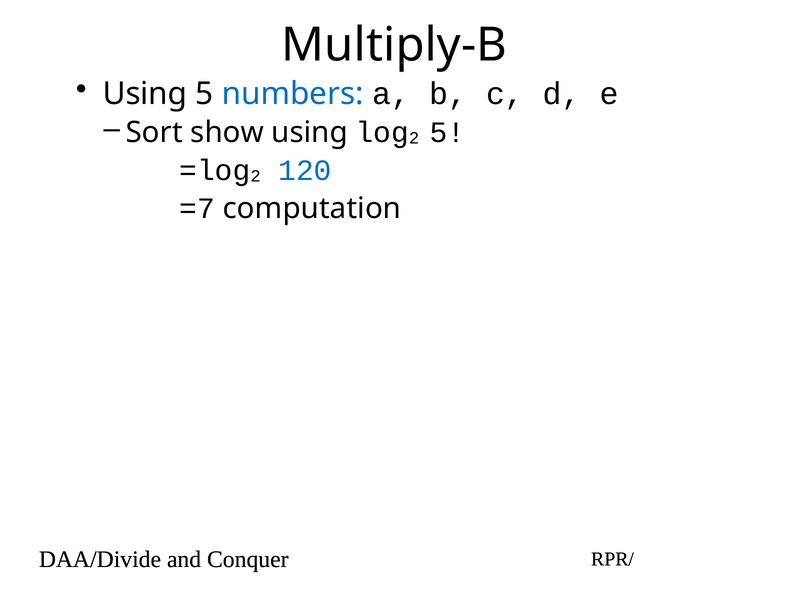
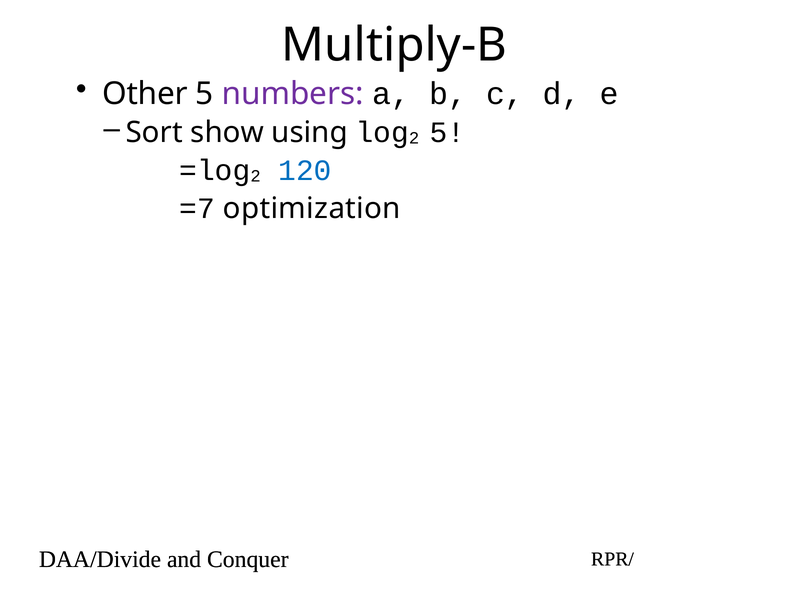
Using: Using -> Other (145, 94)
numbers colour: blue -> purple (293, 94)
computation: computation -> optimization (312, 208)
